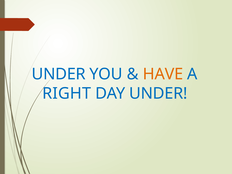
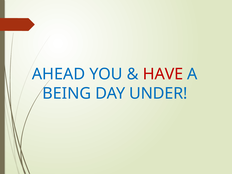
UNDER: UNDER -> AHEAD (59, 74)
HAVE colour: orange -> red (163, 74)
RIGHT: RIGHT -> BEING (67, 93)
